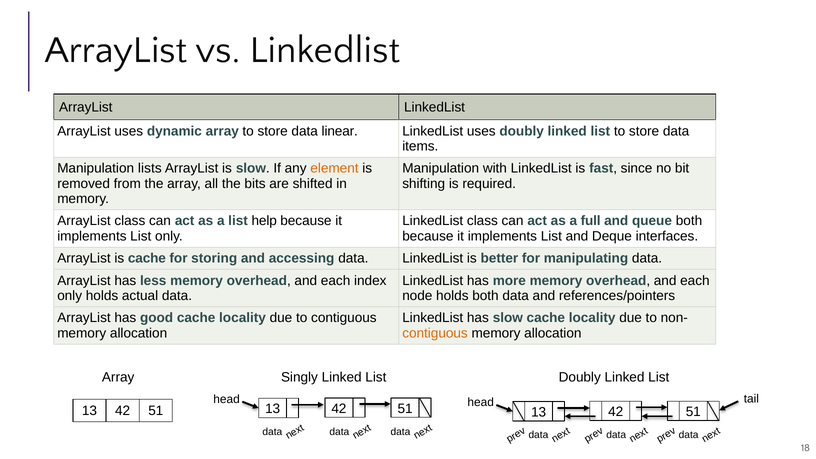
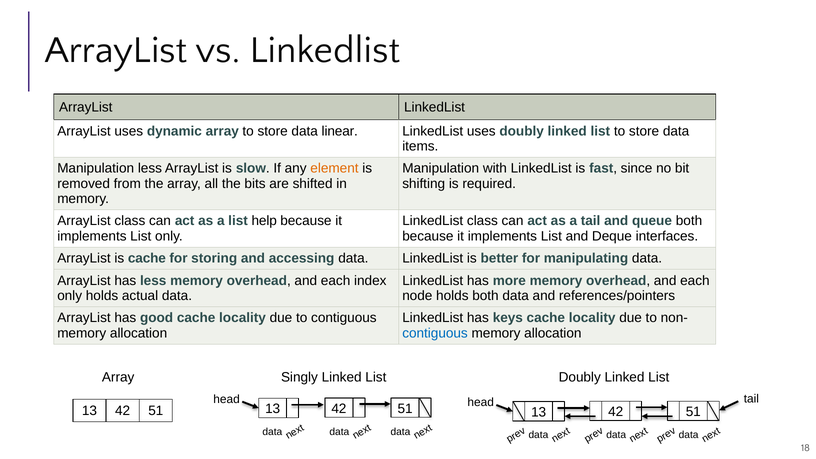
Manipulation lists: lists -> less (150, 169)
a full: full -> tail (591, 221)
has slow: slow -> keys (508, 318)
contiguous colour: orange -> blue (435, 333)
